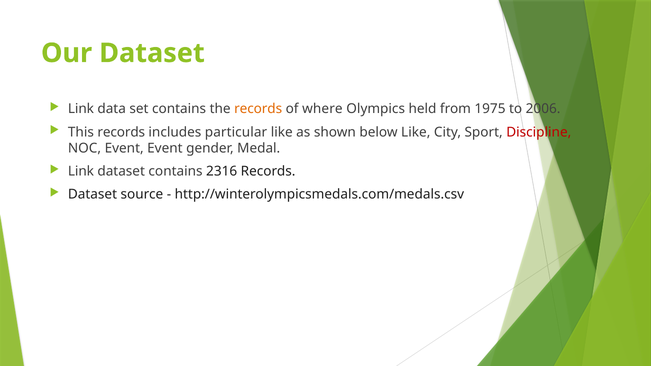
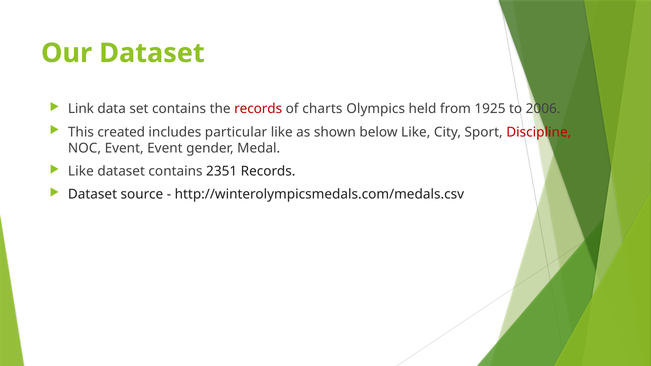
records colour: orange -> red (258, 109)
where: where -> charts (322, 109)
1975: 1975 -> 1925 (490, 109)
This records: records -> created (121, 132)
Link: Link -> Like (81, 172)
2316: 2316 -> 2351 (222, 172)
